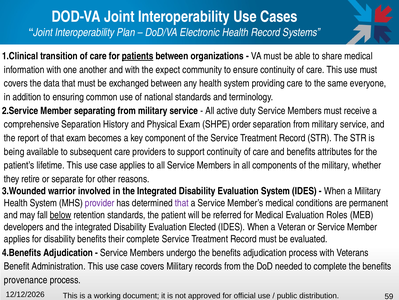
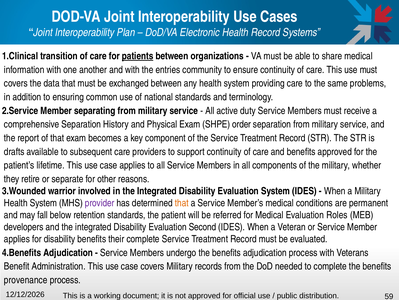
expect: expect -> entries (168, 70)
everyone: everyone -> problems (368, 83)
being: being -> drafts (14, 151)
benefits attributes: attributes -> approved (335, 151)
that colour: purple -> orange (182, 203)
below underline: present -> none (61, 215)
Elected: Elected -> Second (202, 227)
